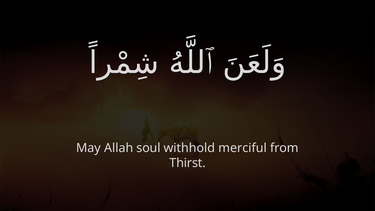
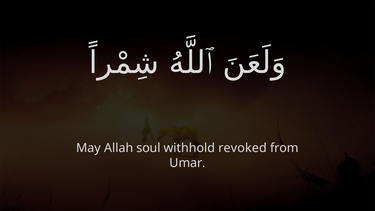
merciful: merciful -> revoked (243, 148)
Thirst: Thirst -> Umar (188, 163)
